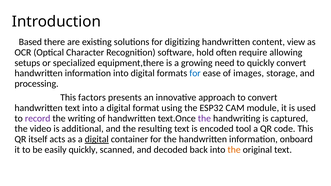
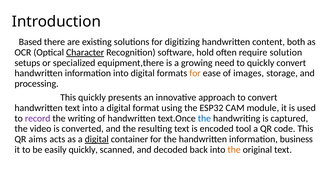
view: view -> both (296, 42)
Character underline: none -> present (85, 52)
allowing: allowing -> solution (286, 52)
for colour: blue -> orange (195, 73)
This factors: factors -> quickly (92, 98)
the colour: purple -> blue (204, 119)
additional: additional -> converted (83, 129)
itself: itself -> aims (38, 139)
onboard: onboard -> business (296, 139)
